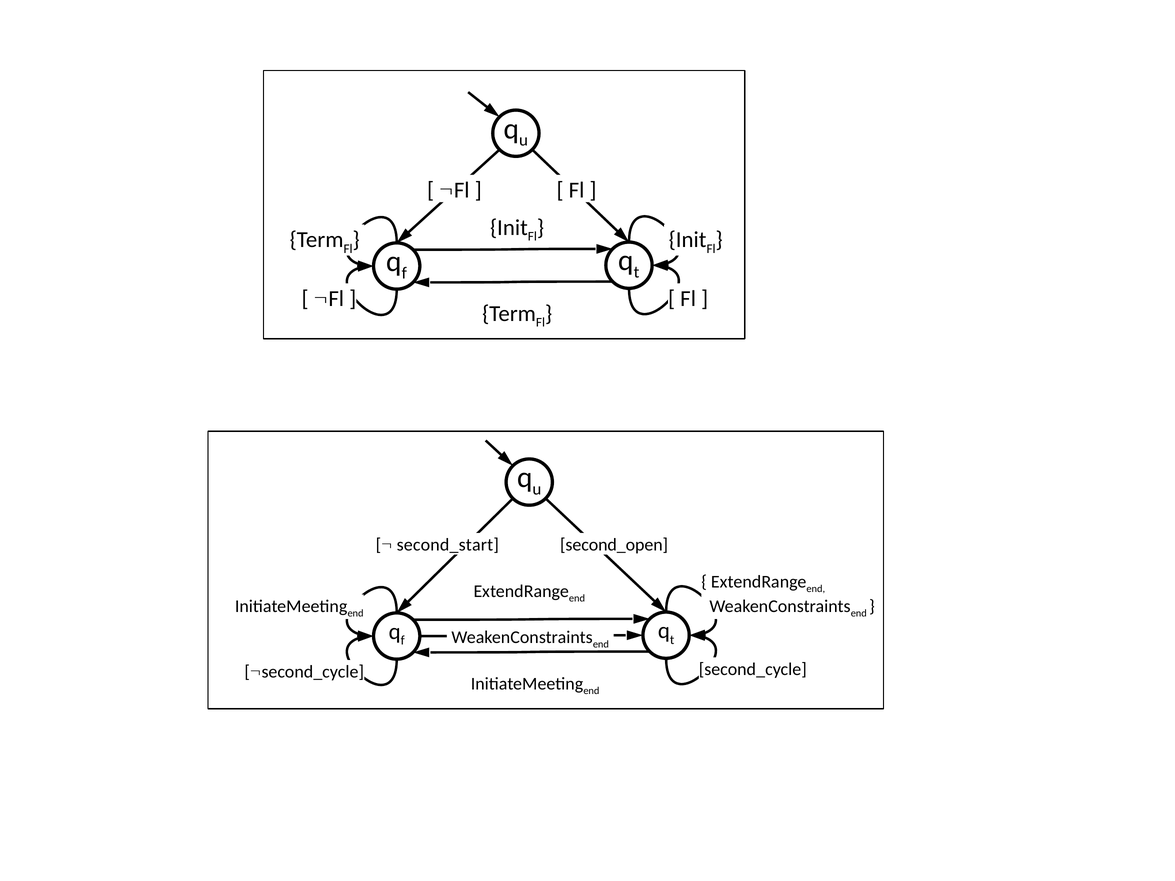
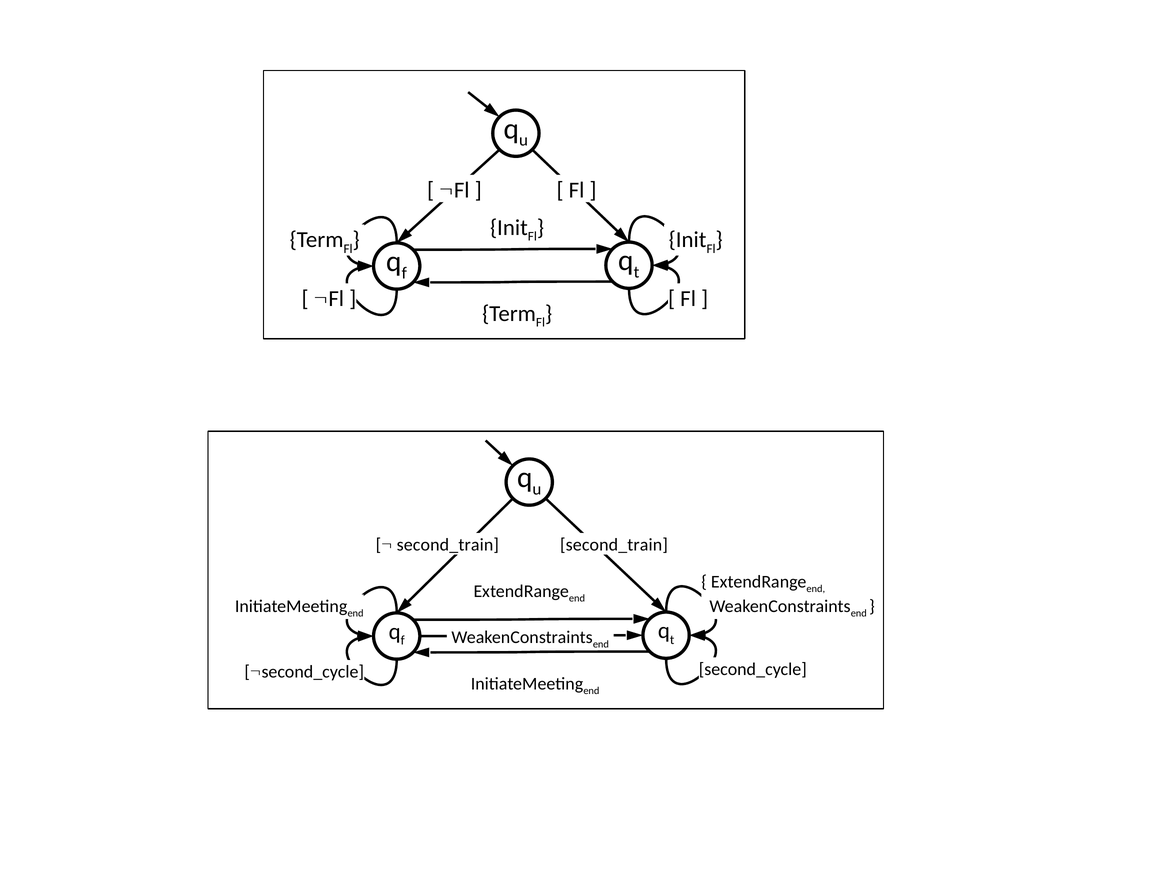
second_start: second_start -> second_train (448, 545)
second_open: second_open -> second_train (614, 545)
